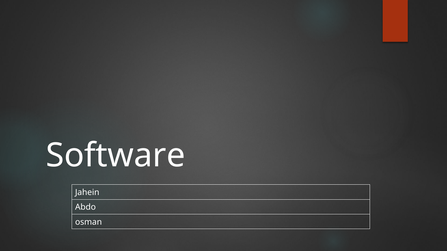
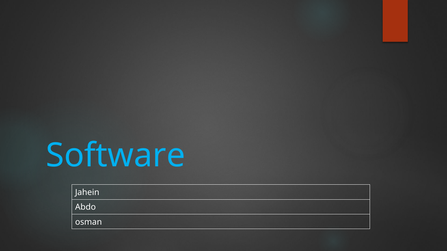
Software colour: white -> light blue (115, 156)
